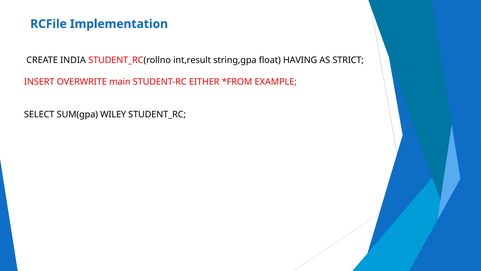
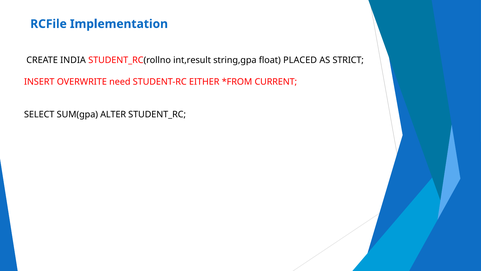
HAVING: HAVING -> PLACED (300, 60)
main: main -> need (120, 82)
EXAMPLE: EXAMPLE -> CURRENT (276, 82)
WILEY: WILEY -> ALTER (113, 114)
